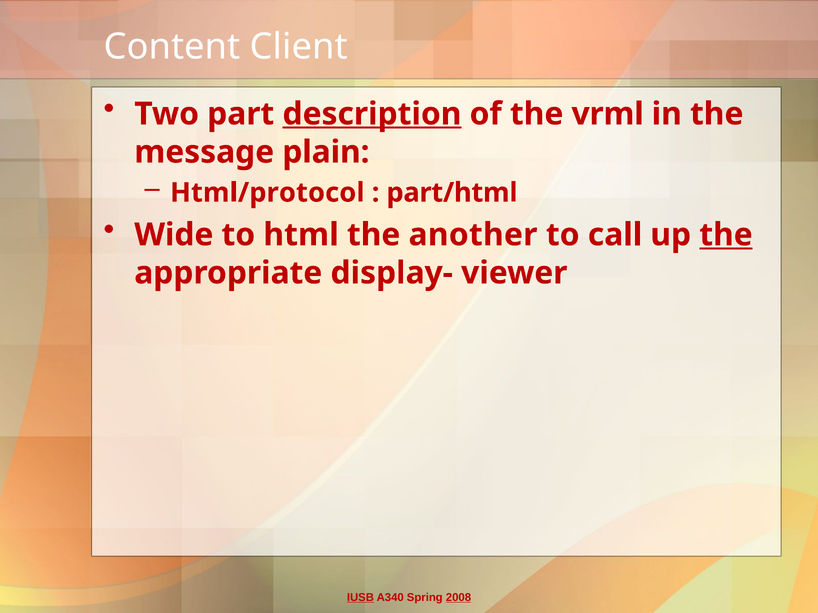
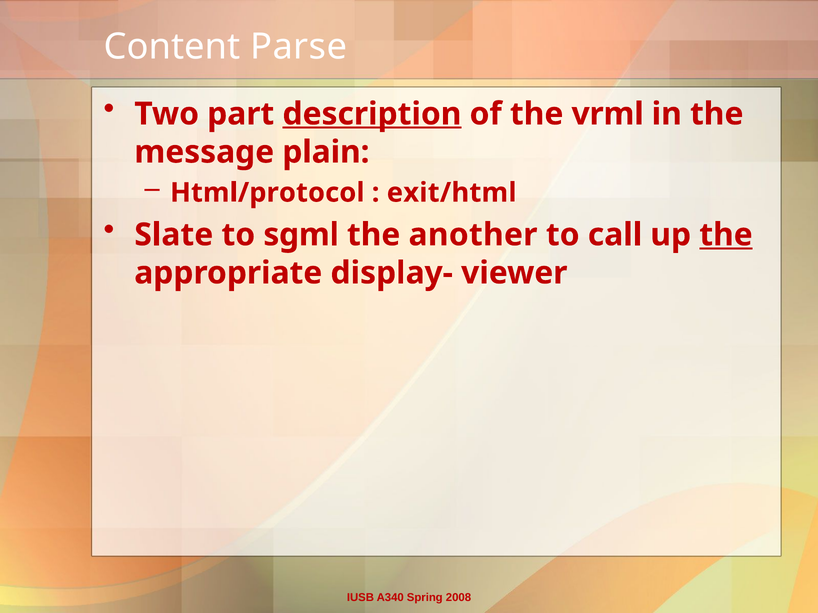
Client: Client -> Parse (299, 47)
part/html: part/html -> exit/html (452, 193)
Wide: Wide -> Slate (174, 235)
html: html -> sgml (301, 235)
IUSB underline: present -> none (360, 598)
2008 underline: present -> none (458, 598)
